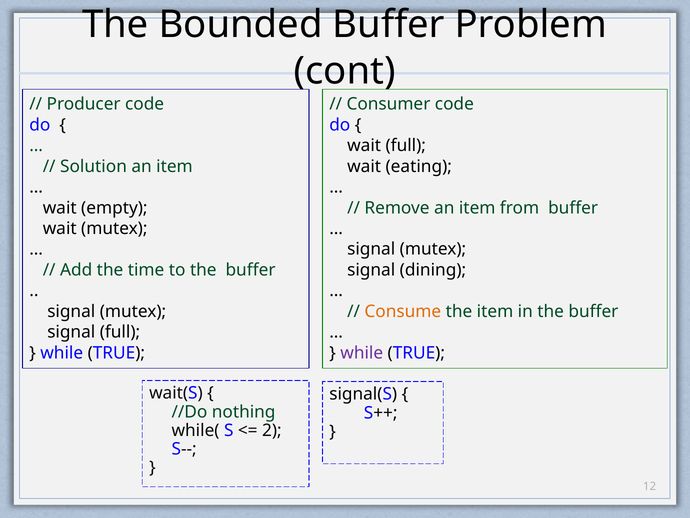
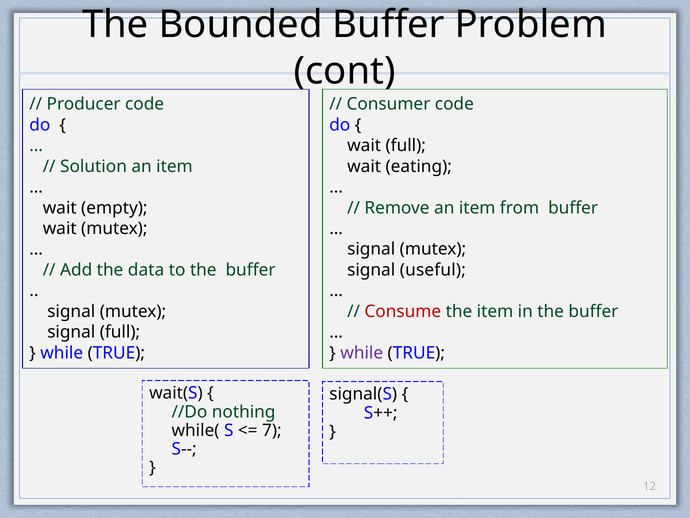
time: time -> data (146, 270)
dining: dining -> useful (433, 270)
Consume colour: orange -> red (403, 311)
2: 2 -> 7 (272, 430)
